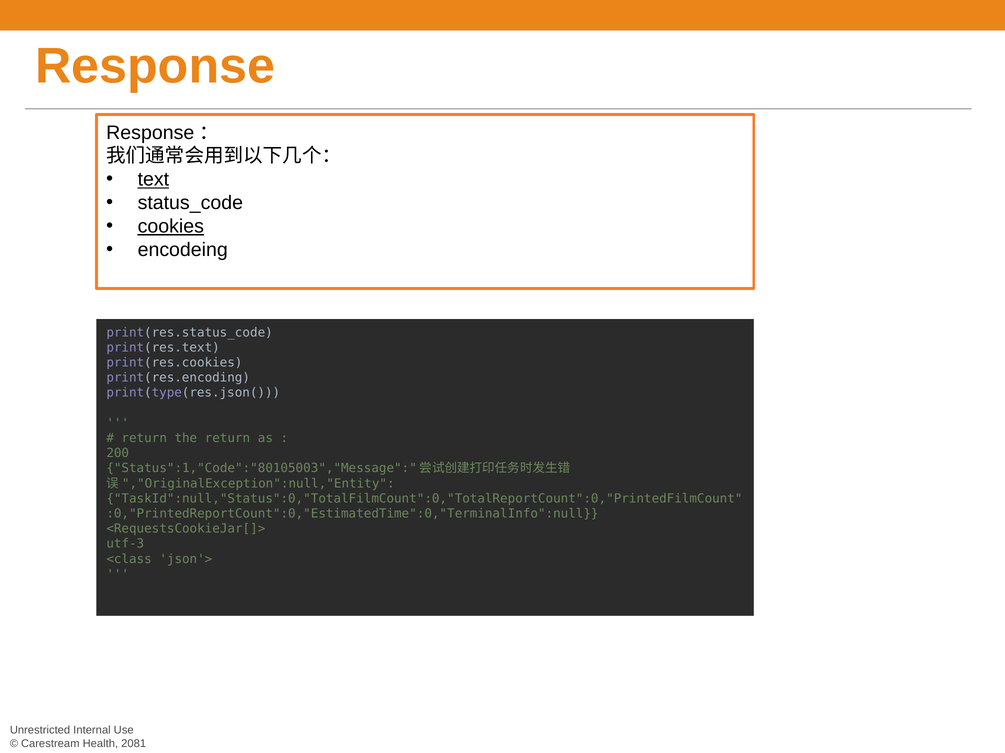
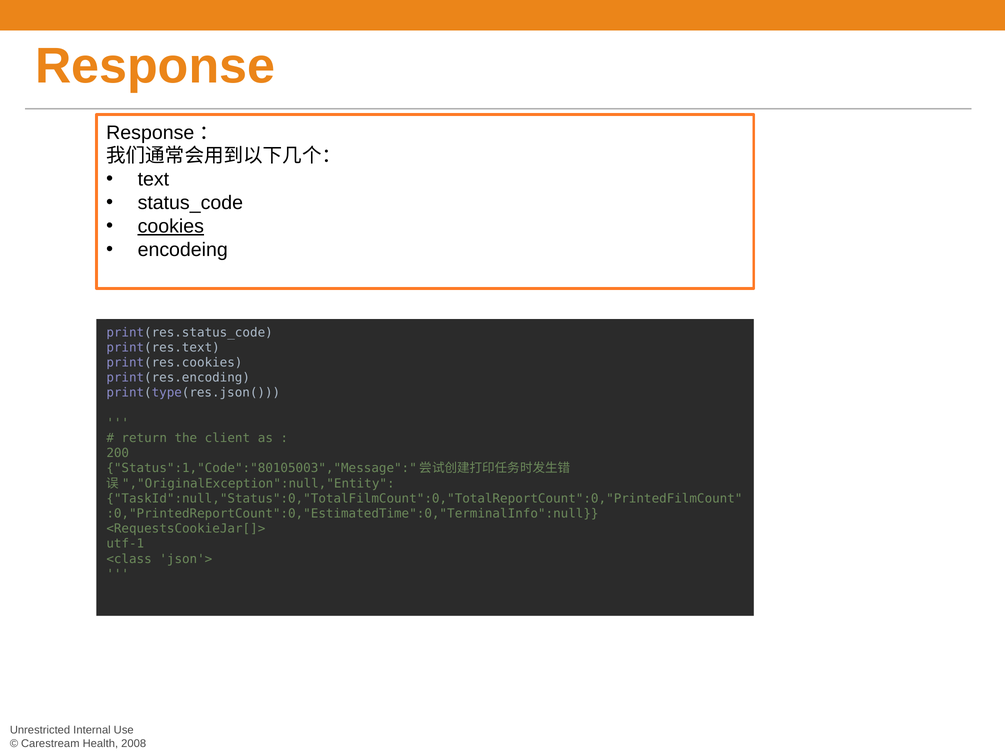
text underline: present -> none (153, 180)
the return: return -> client (227, 439)
utf-3: utf-3 -> utf-1 (125, 544)
2081: 2081 -> 2008 (134, 744)
